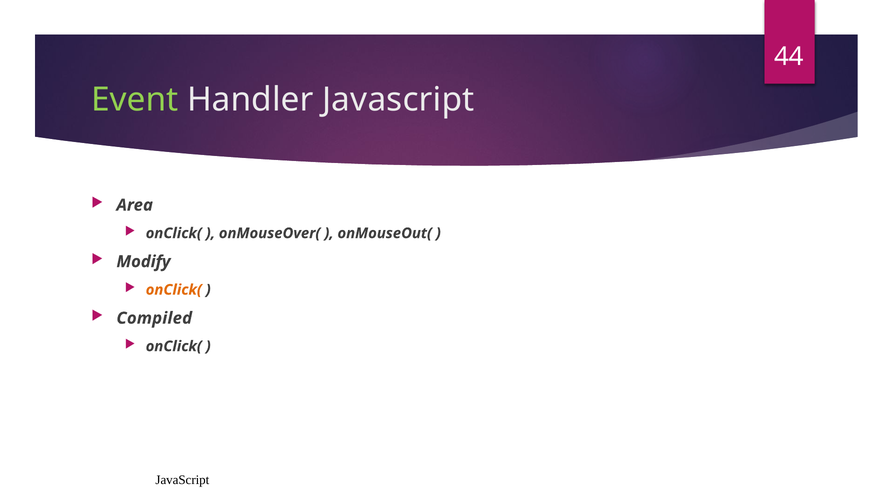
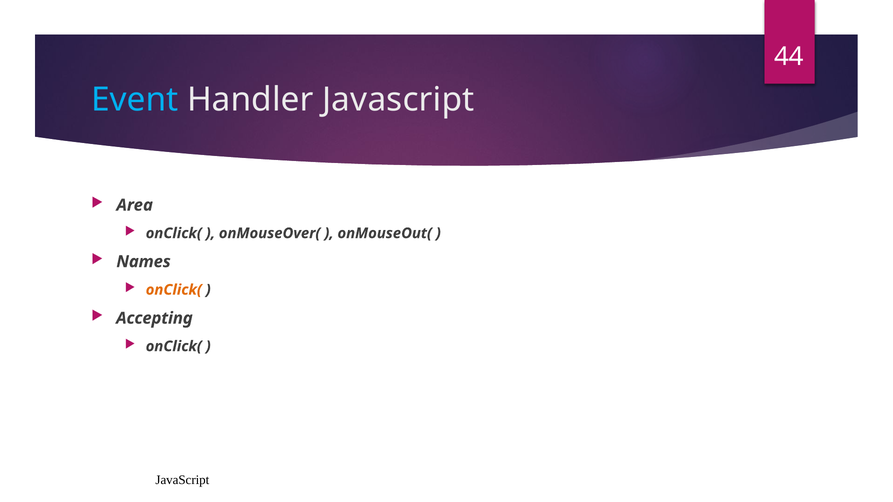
Event colour: light green -> light blue (135, 100)
Modify: Modify -> Names (144, 262)
Compiled: Compiled -> Accepting (154, 318)
